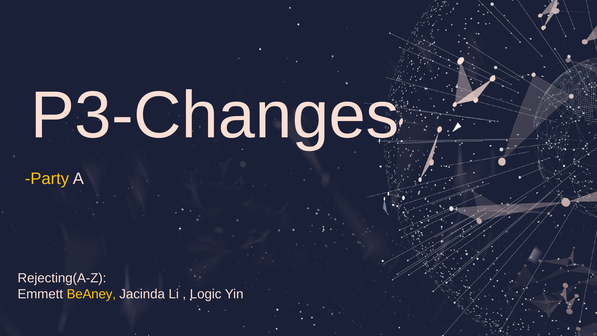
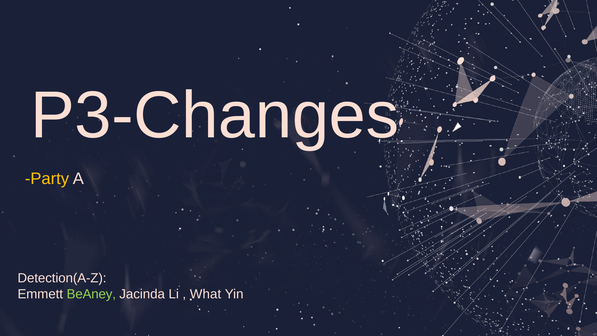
Rejecting(A-Z: Rejecting(A-Z -> Detection(A-Z (62, 278)
BeAney colour: yellow -> light green (91, 294)
Logic: Logic -> What (206, 294)
